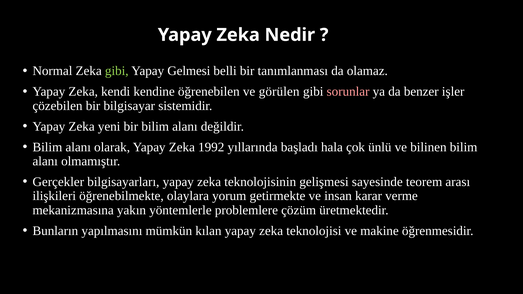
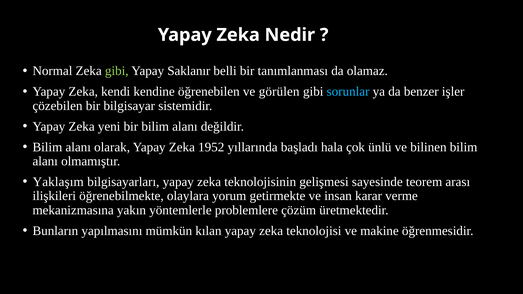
Gelmesi: Gelmesi -> Saklanır (189, 71)
sorunlar colour: pink -> light blue (348, 92)
1992: 1992 -> 1952 (211, 147)
Gerçekler: Gerçekler -> Yaklaşım (58, 182)
